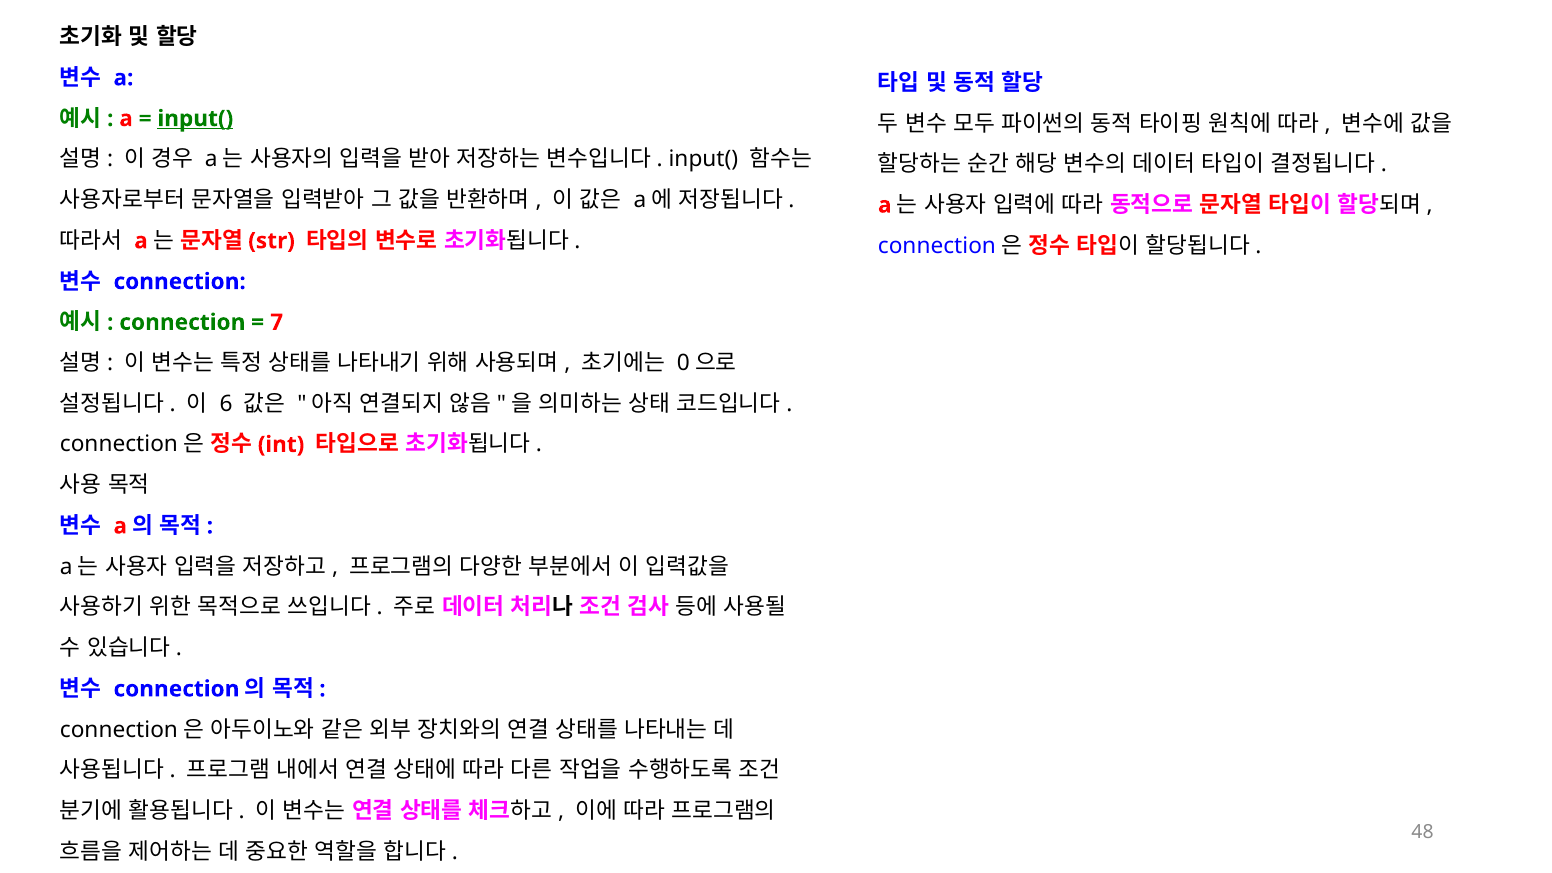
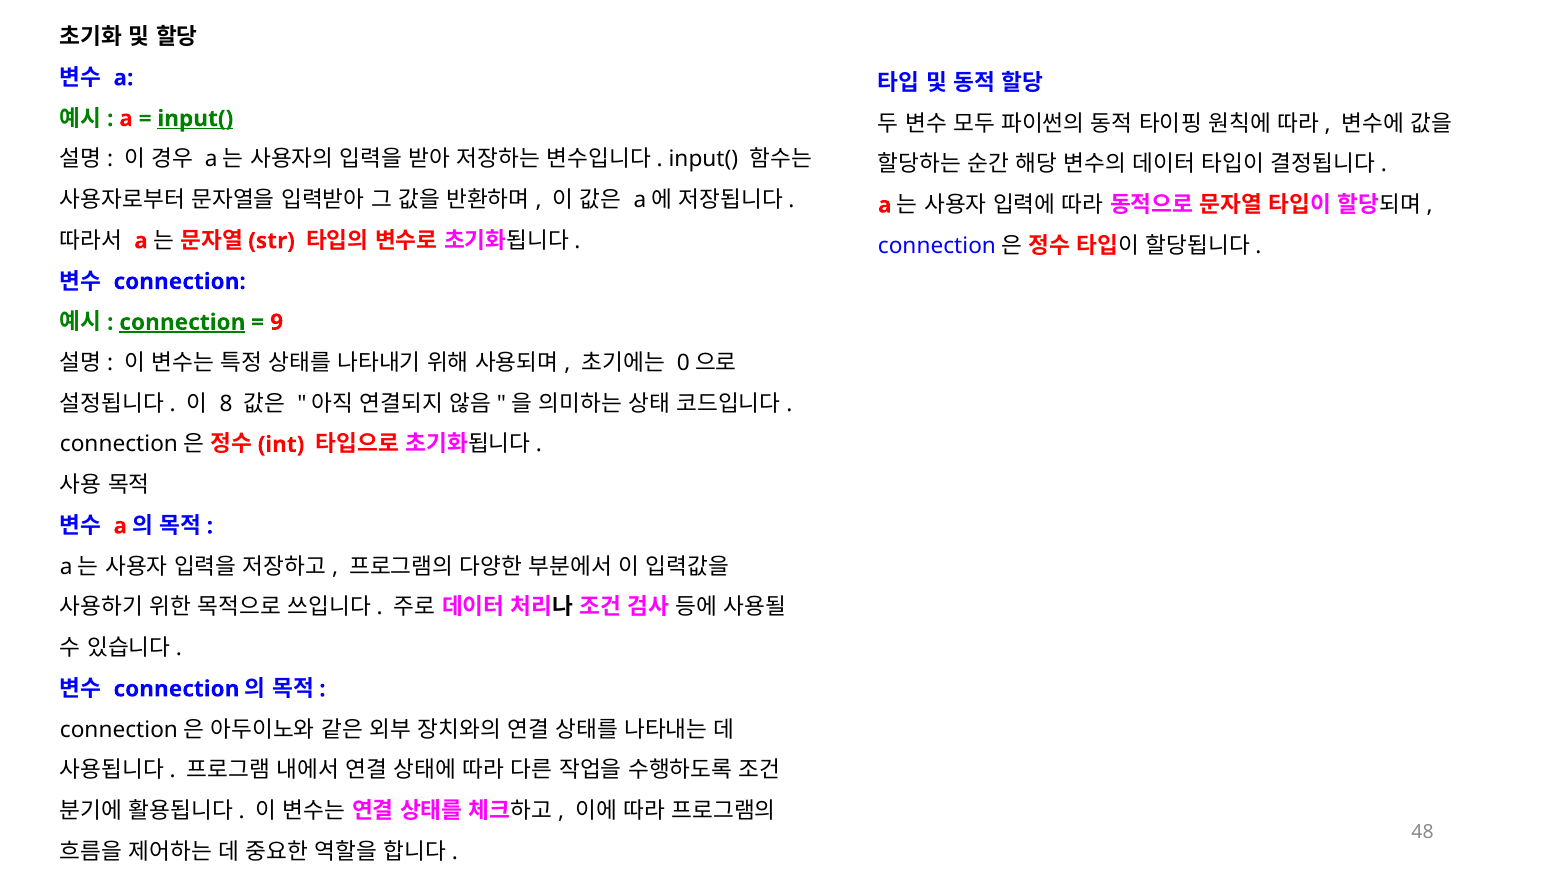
connection underline: none -> present (182, 322)
7: 7 -> 9 (277, 322)
6: 6 -> 8 (226, 404)
